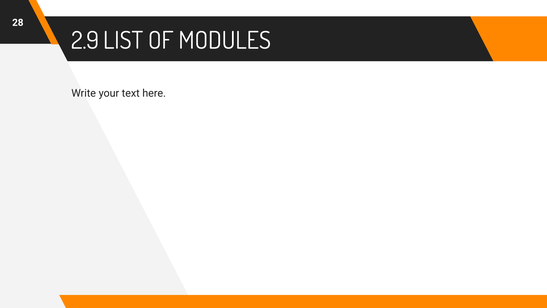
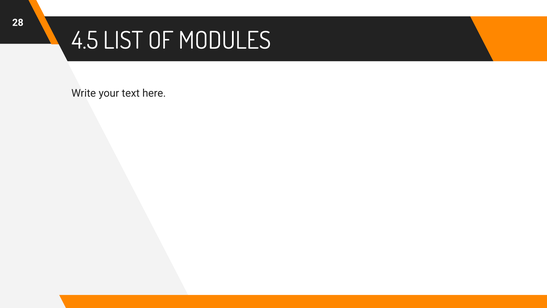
2.9: 2.9 -> 4.5 (85, 41)
